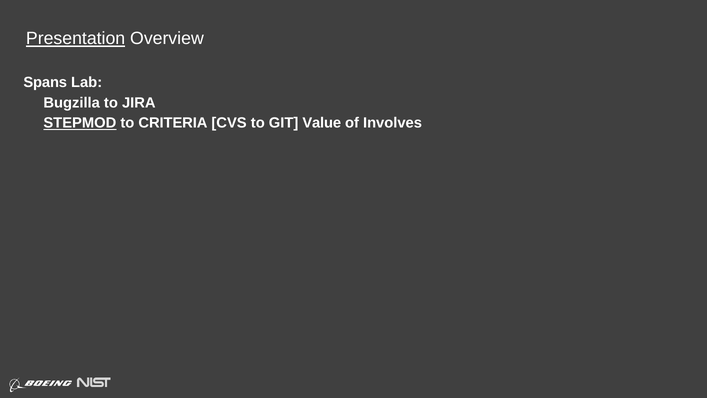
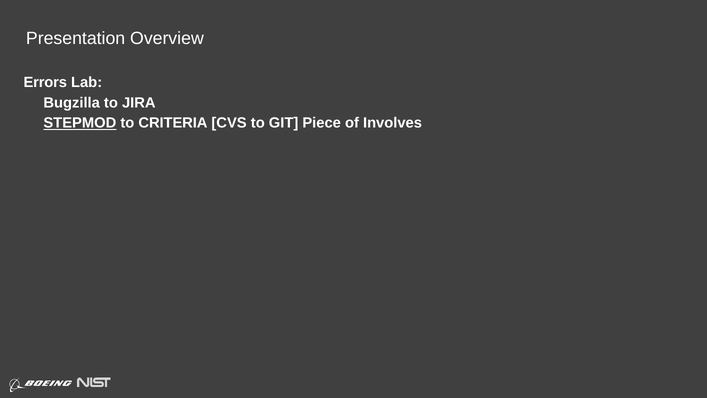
Presentation underline: present -> none (76, 39)
Spans: Spans -> Errors (45, 82)
Value: Value -> Piece (322, 123)
